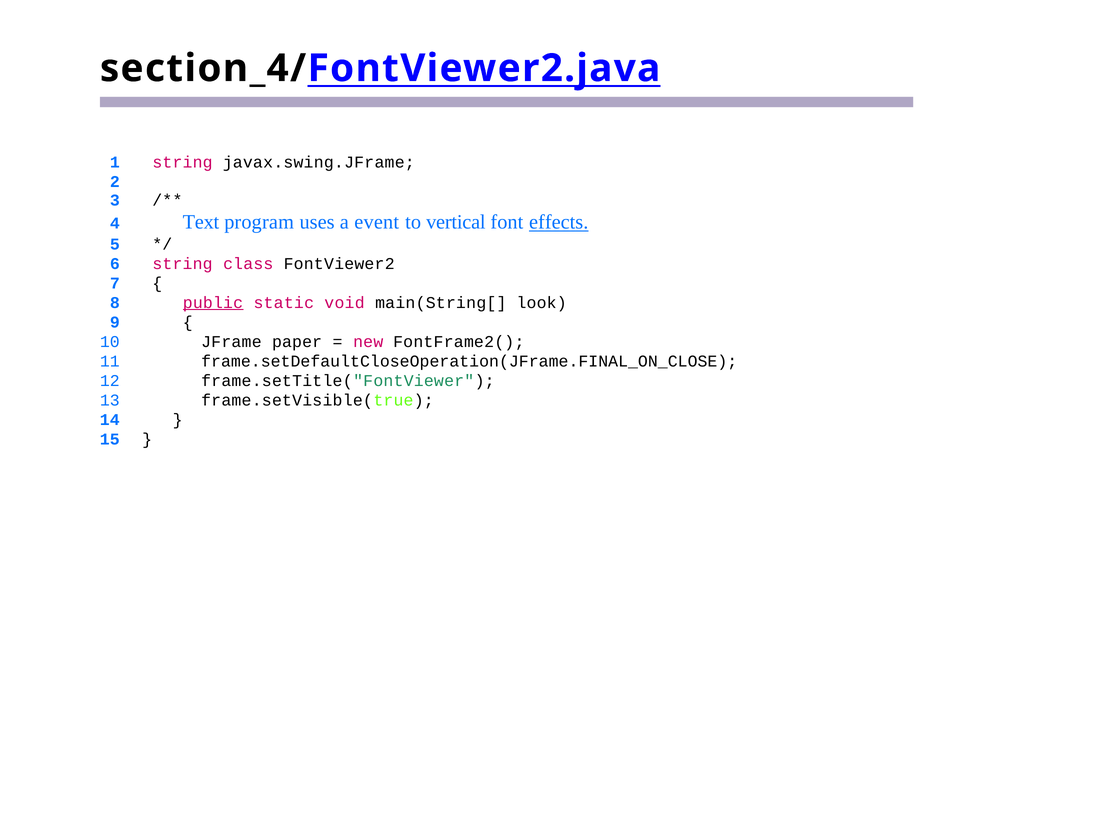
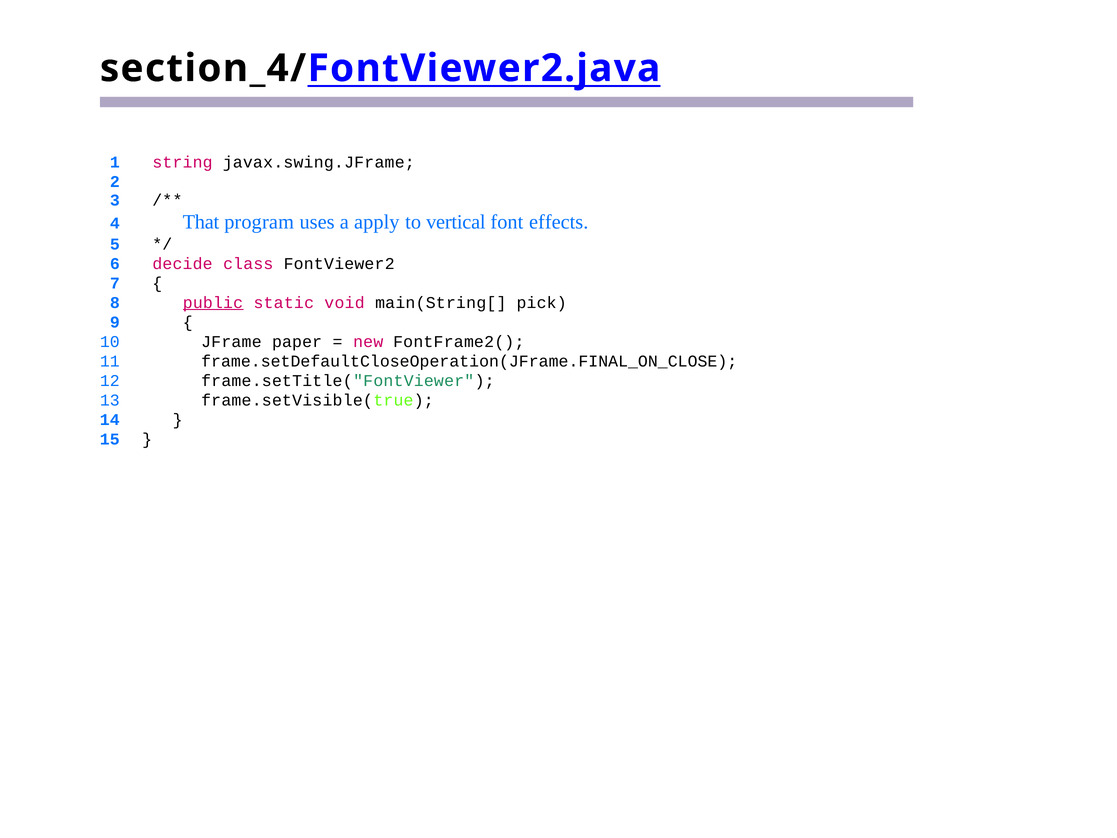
Text: Text -> That (201, 222)
event: event -> apply (377, 222)
effects underline: present -> none (559, 222)
6 string: string -> decide (182, 264)
look: look -> pick (542, 303)
